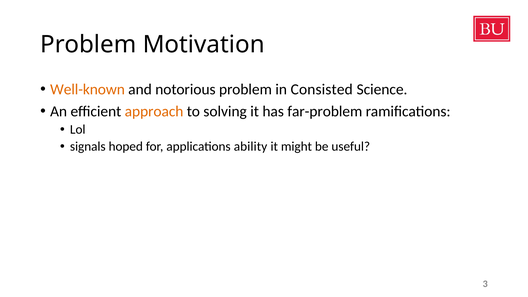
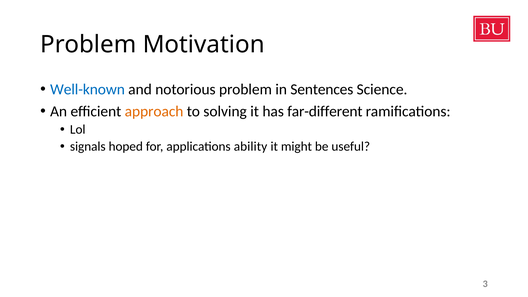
Well-known colour: orange -> blue (88, 89)
Consisted: Consisted -> Sentences (322, 89)
far-problem: far-problem -> far-different (325, 111)
